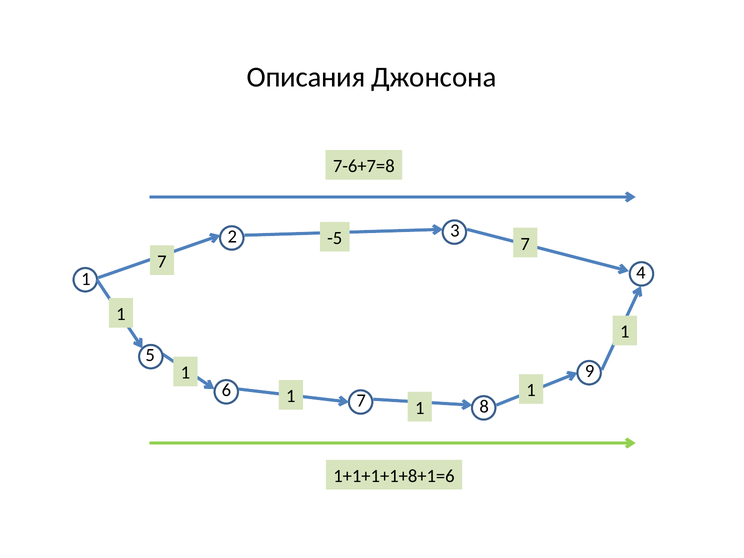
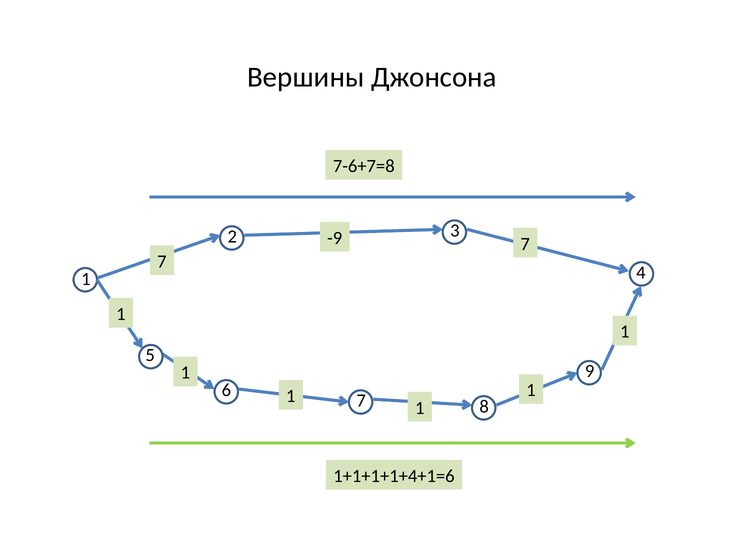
Описания: Описания -> Вершины (306, 77)
-5: -5 -> -9 (335, 238)
1+1+1+1+8+1=6: 1+1+1+1+8+1=6 -> 1+1+1+1+4+1=6 (394, 476)
